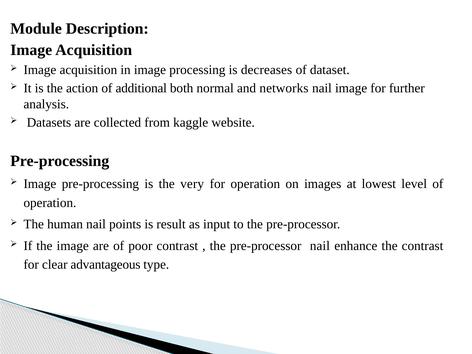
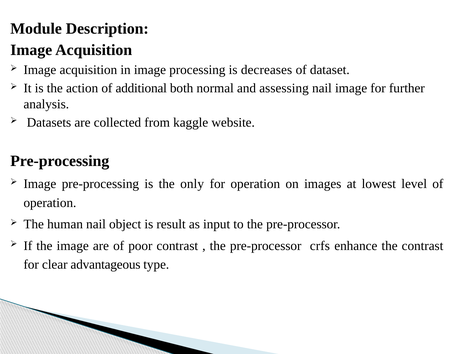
networks: networks -> assessing (284, 88)
very: very -> only (192, 184)
points: points -> object (125, 224)
pre-processor nail: nail -> crfs (320, 246)
